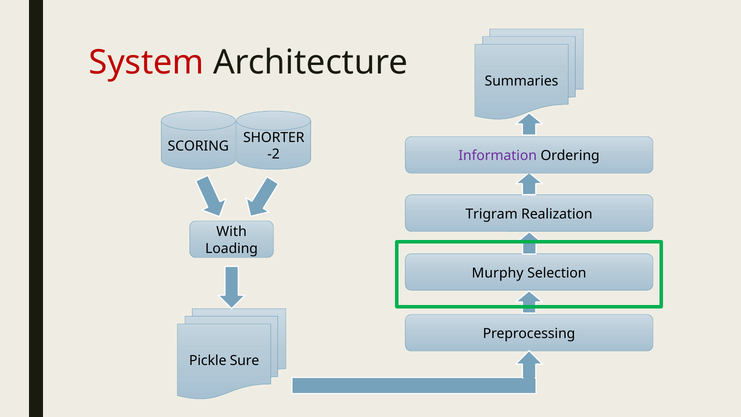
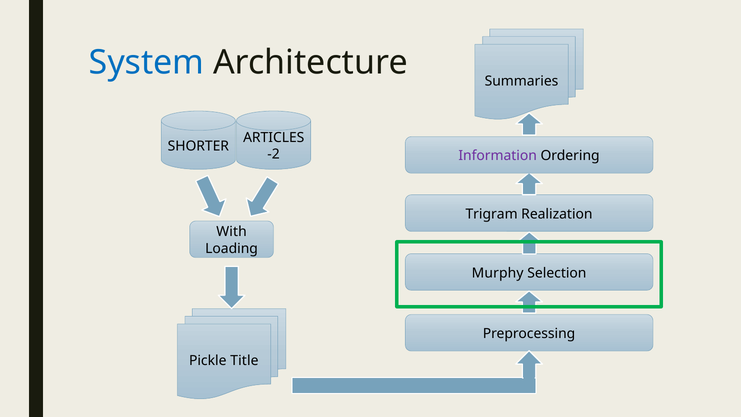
System colour: red -> blue (147, 62)
SHORTER: SHORTER -> ARTICLES (274, 138)
SCORING: SCORING -> SHORTER (198, 146)
Sure: Sure -> Title (244, 361)
